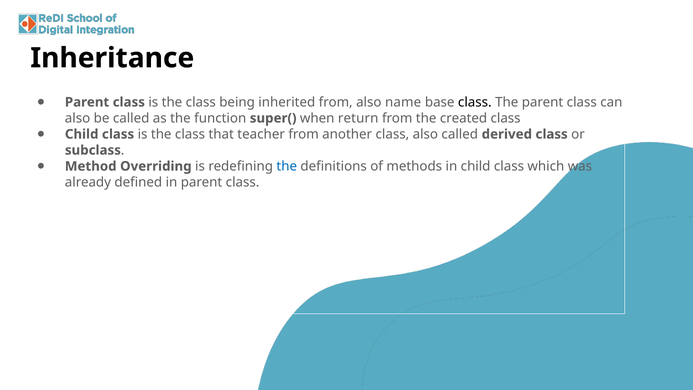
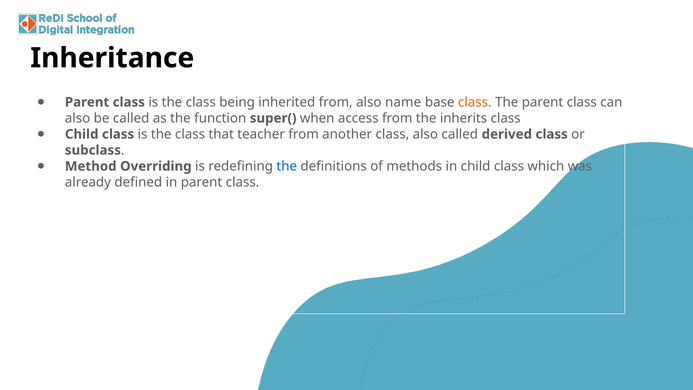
class colour: black -> orange (475, 102)
return: return -> access (358, 118)
created: created -> inherits (464, 118)
